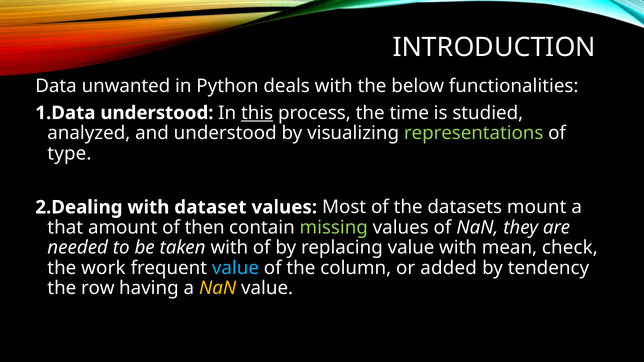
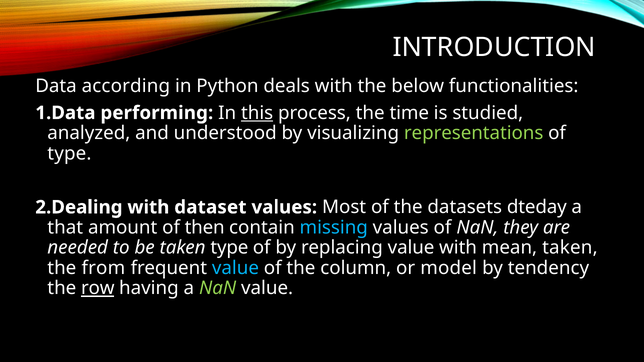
unwanted: unwanted -> according (126, 86)
understood: understood -> performing (157, 113)
mount: mount -> dteday (537, 207)
missing colour: light green -> light blue (334, 228)
taken with: with -> type (229, 248)
mean check: check -> taken (570, 248)
work: work -> from (103, 268)
added: added -> model (449, 268)
row underline: none -> present (98, 288)
NaN colour: yellow -> light green (218, 288)
